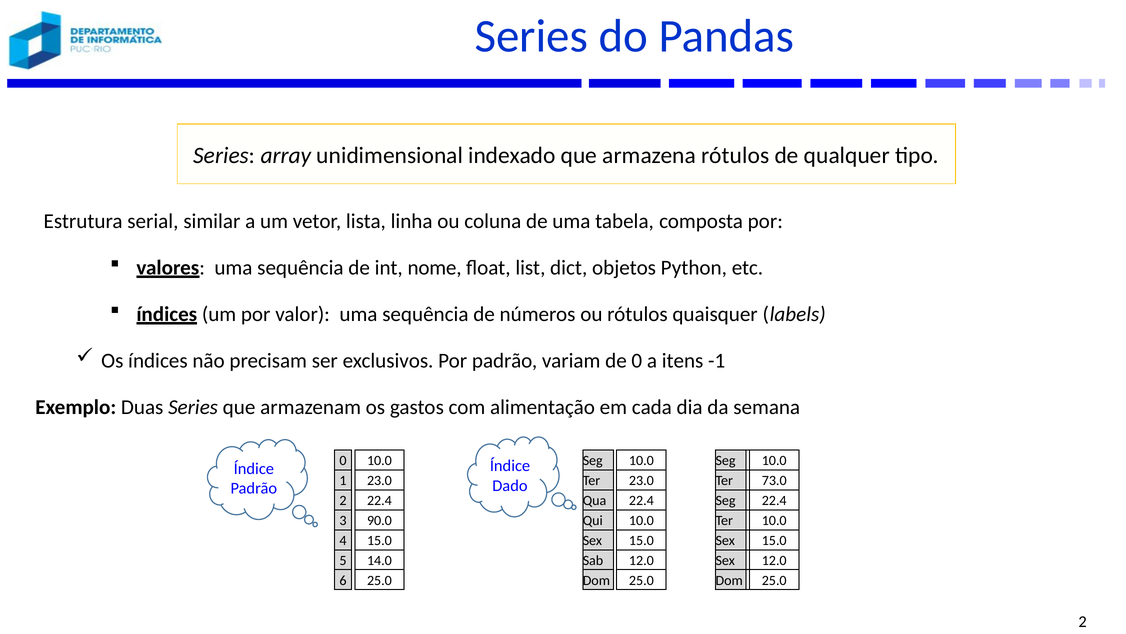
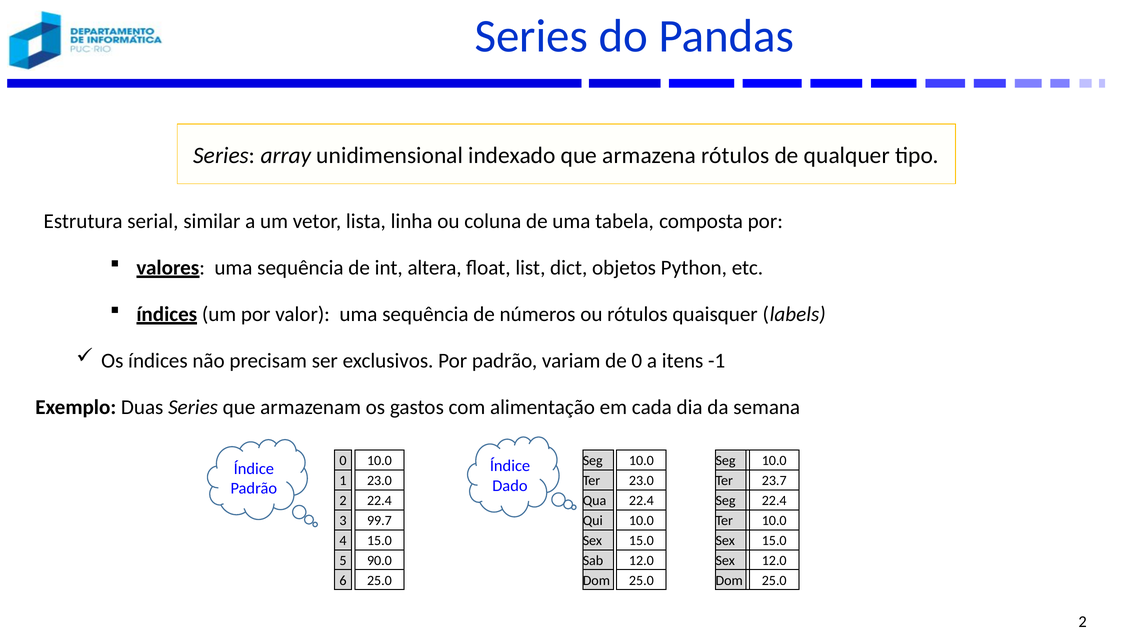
nome: nome -> altera (435, 267)
73.0: 73.0 -> 23.7 (774, 480)
90.0: 90.0 -> 99.7 (379, 520)
14.0: 14.0 -> 90.0 (379, 560)
